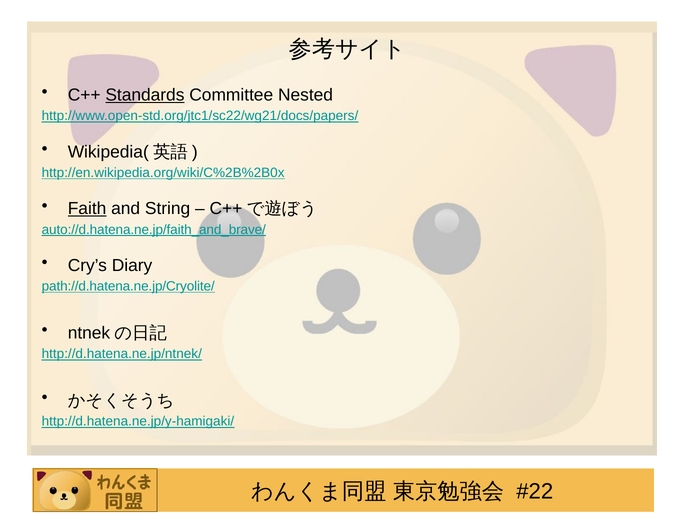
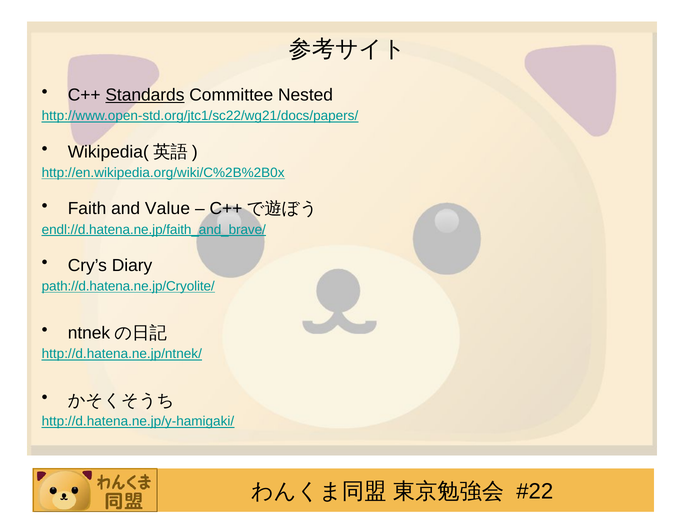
Faith underline: present -> none (87, 209)
String: String -> Value (168, 209)
auto://d.hatena.ne.jp/faith_and_brave/: auto://d.hatena.ne.jp/faith_and_brave/ -> endl://d.hatena.ne.jp/faith_and_brave/ (154, 230)
